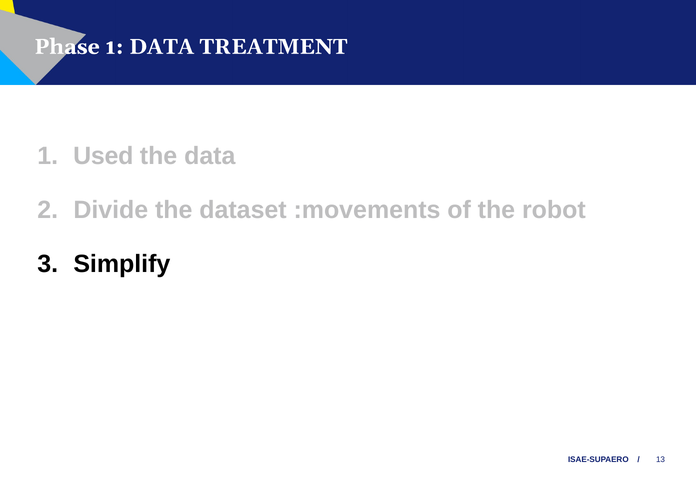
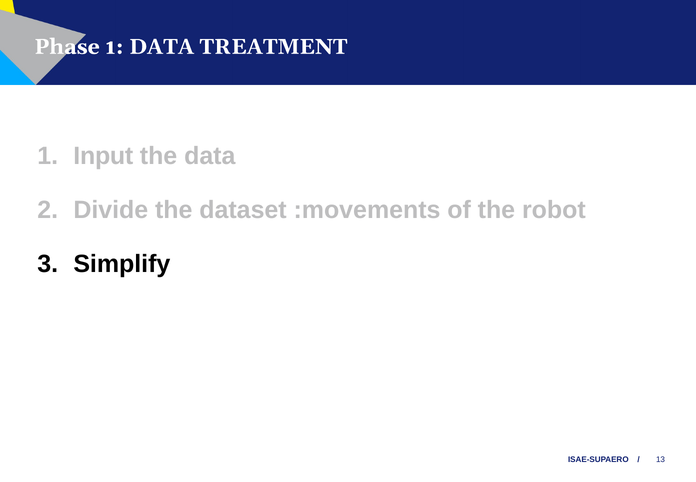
Used: Used -> Input (103, 156)
